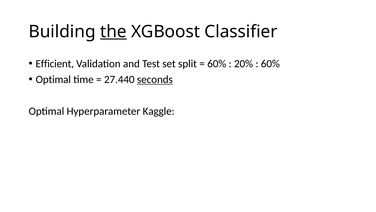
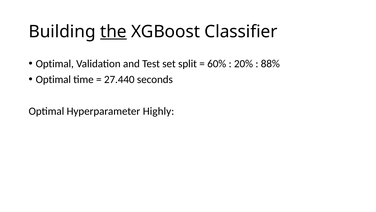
Efficient: Efficient -> Optimal (55, 64)
60%: 60% -> 88% (270, 64)
seconds underline: present -> none (155, 79)
Kaggle: Kaggle -> Highly (159, 111)
